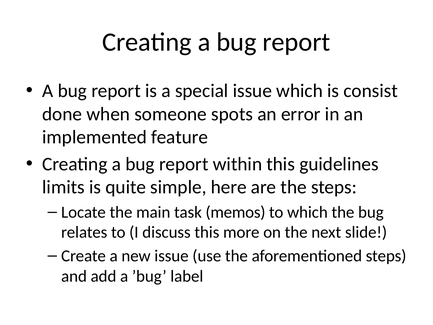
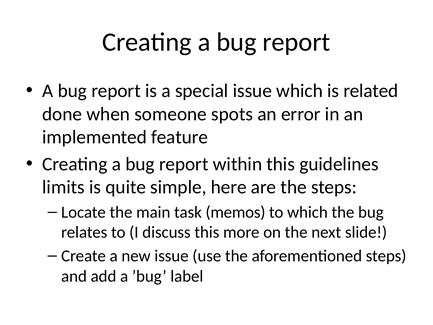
consist: consist -> related (371, 91)
